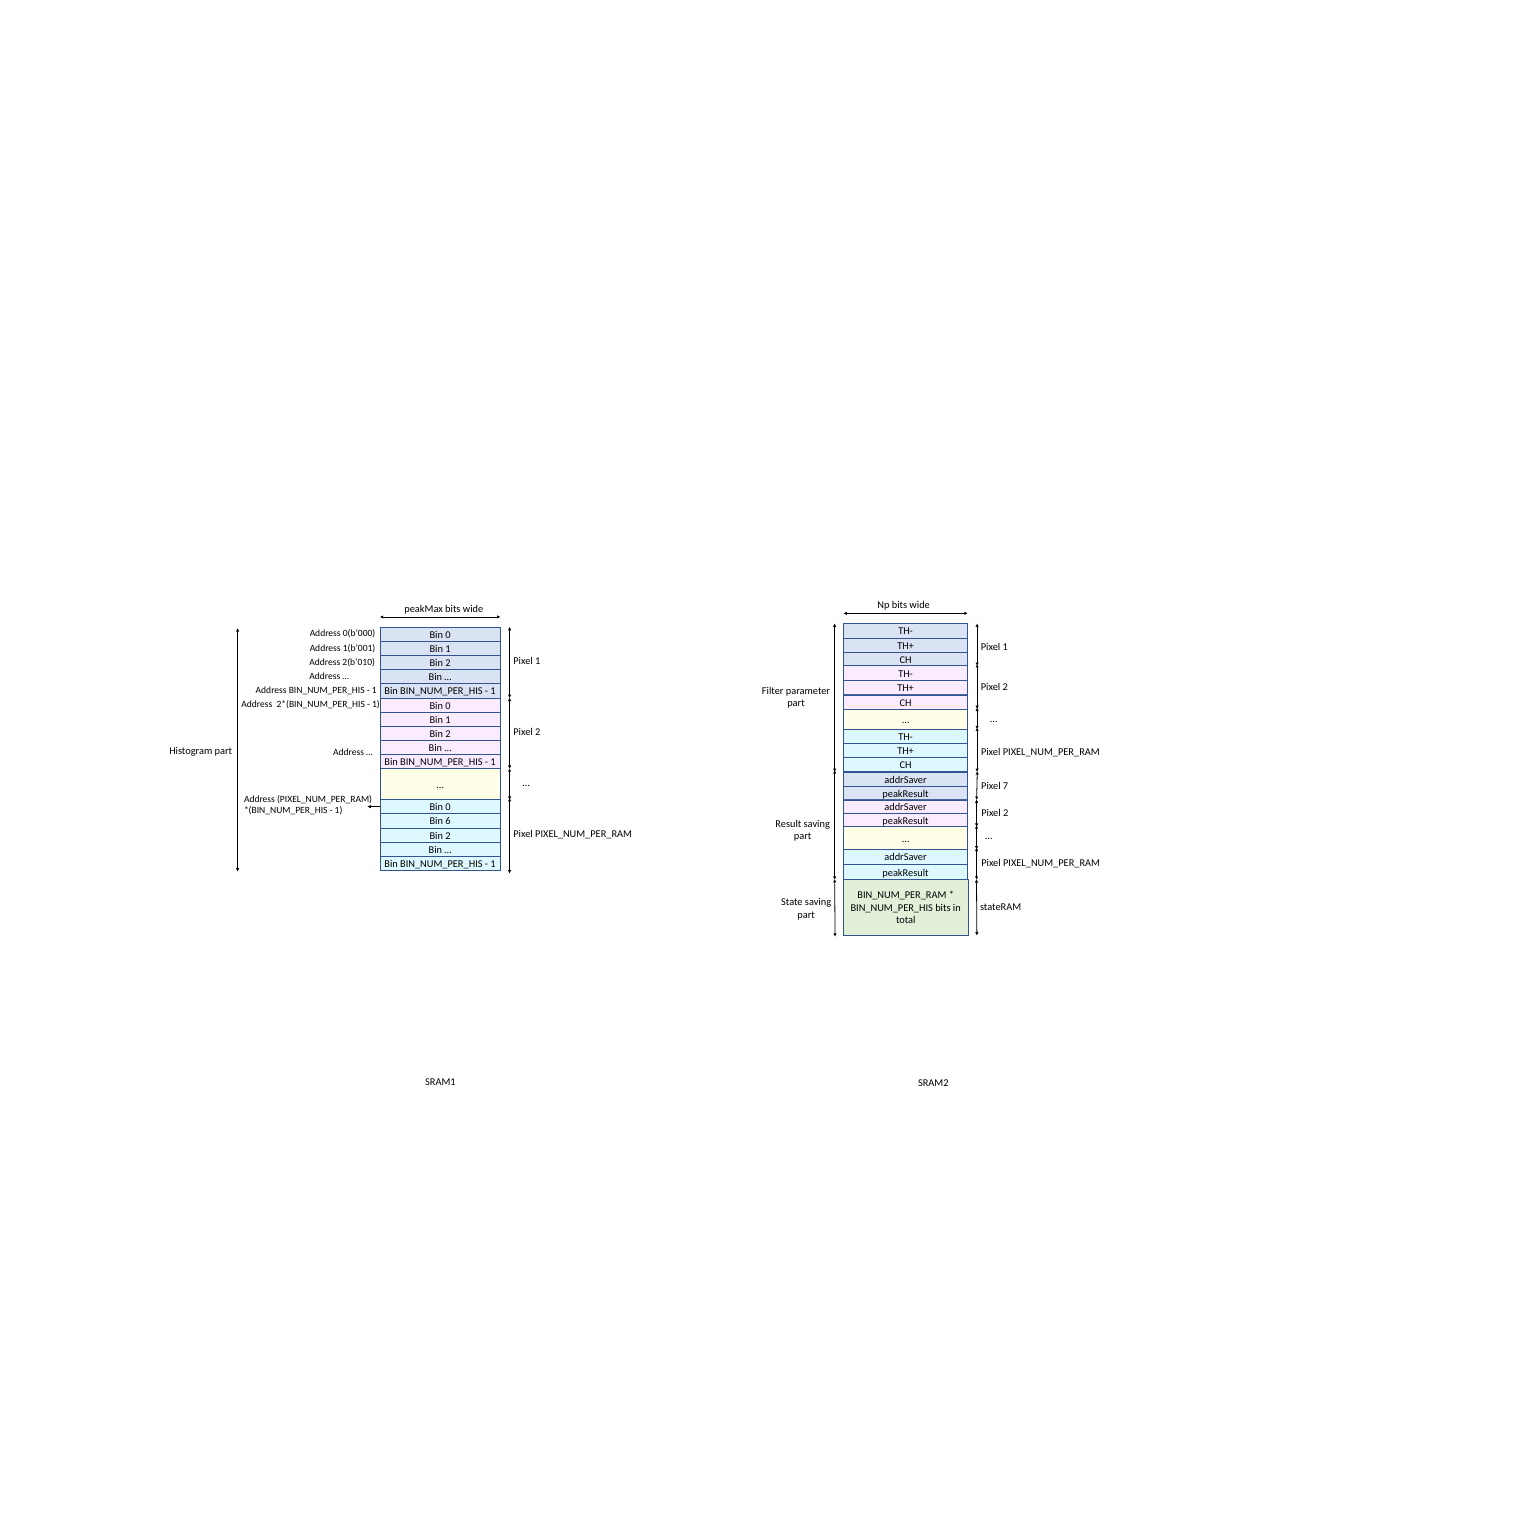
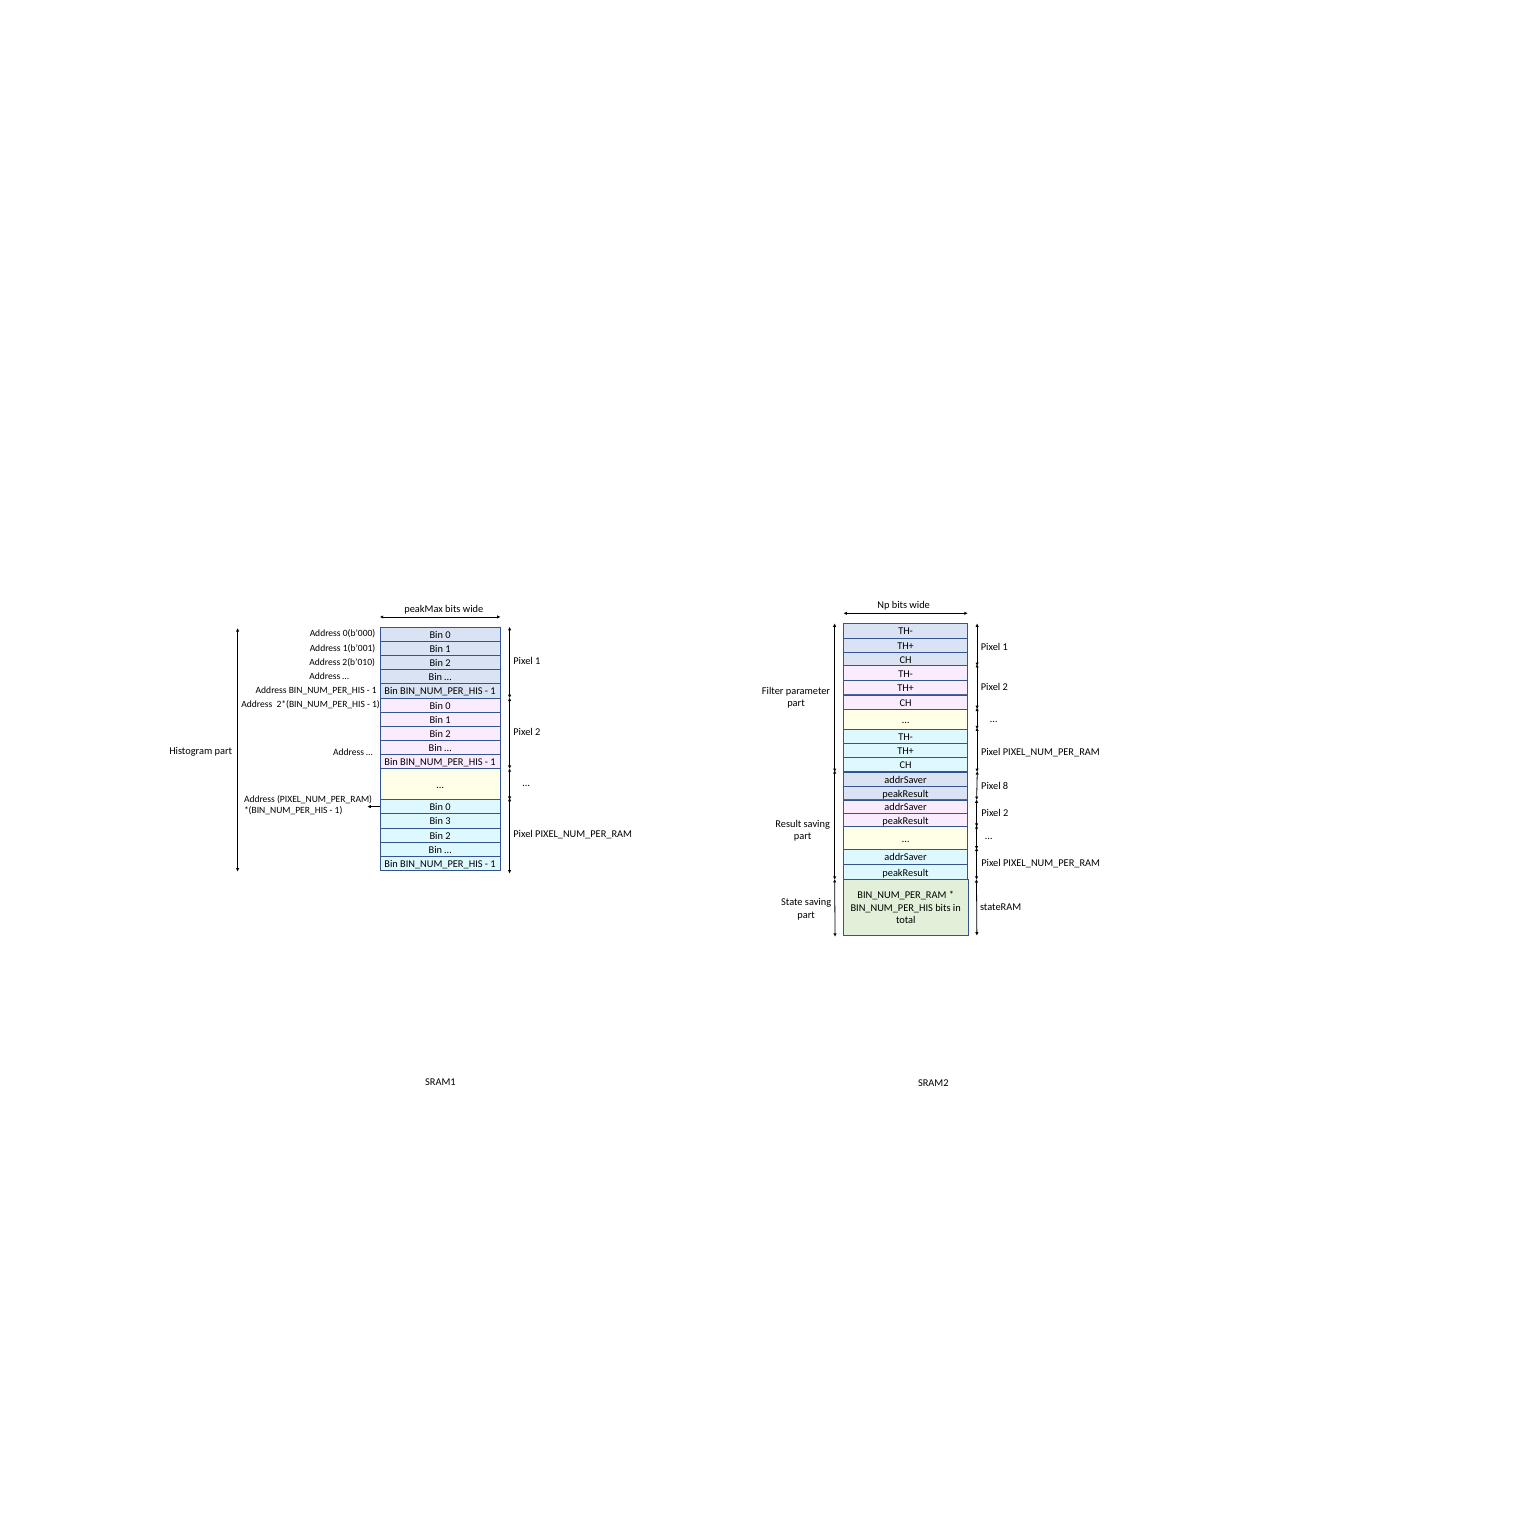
7: 7 -> 8 (1006, 786)
6: 6 -> 3 (448, 821)
